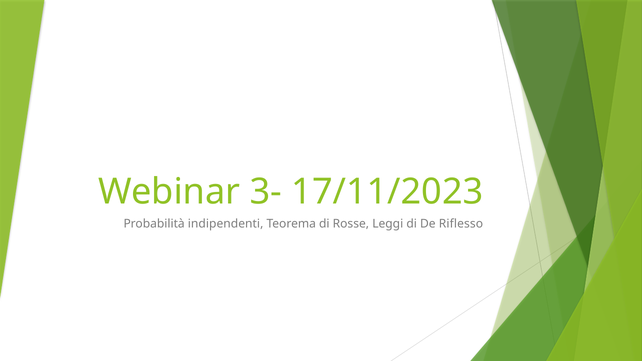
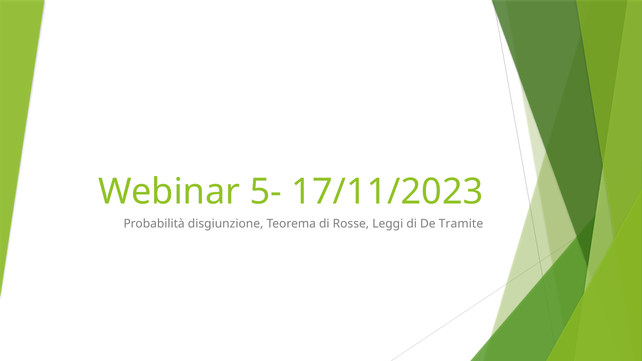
3-: 3- -> 5- (266, 192)
indipendenti: indipendenti -> disgiunzione (226, 224)
Riflesso: Riflesso -> Tramite (461, 224)
